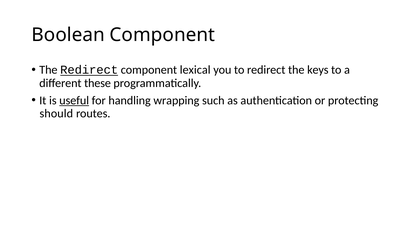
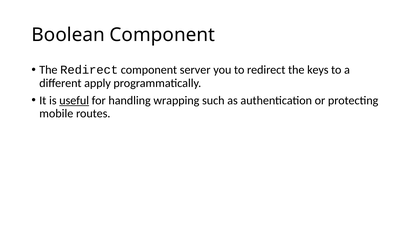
Redirect underline: present -> none (89, 70)
lexical: lexical -> server (195, 70)
these: these -> apply (97, 83)
should: should -> mobile (56, 113)
